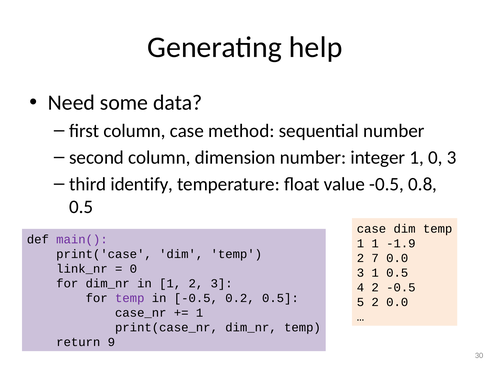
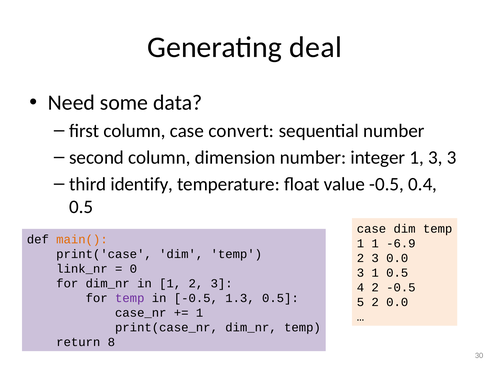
help: help -> deal (316, 47)
method: method -> convert (241, 131)
1 0: 0 -> 3 (435, 158)
0.8: 0.8 -> 0.4 (423, 184)
main( colour: purple -> orange (82, 240)
-1.9: -1.9 -> -6.9 (401, 244)
7: 7 -> 3 (375, 258)
0.2: 0.2 -> 1.3 (240, 299)
9: 9 -> 8 (111, 343)
